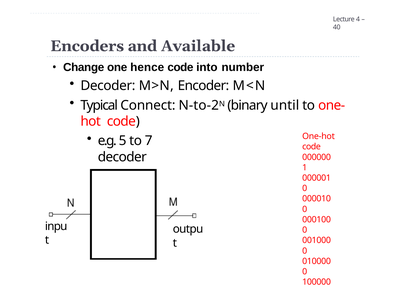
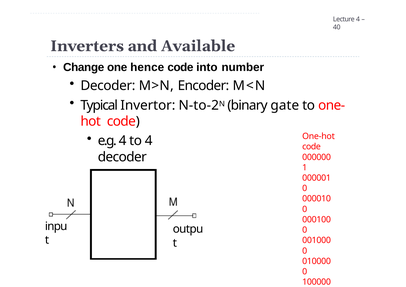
Encoders: Encoders -> Inverters (87, 46)
Connect: Connect -> Invertor (148, 105)
until: until -> gate (285, 105)
e.g 5: 5 -> 4 (123, 141)
to 7: 7 -> 4 (149, 141)
